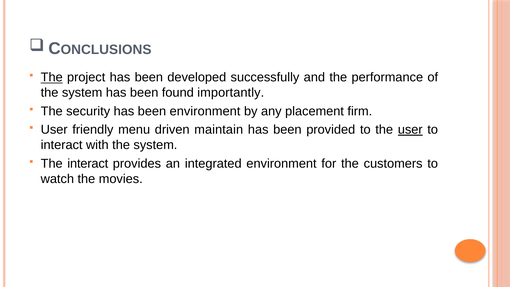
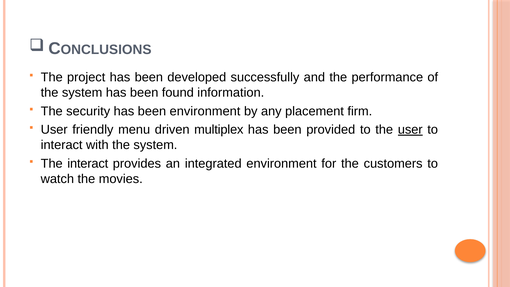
The underline: present -> none (52, 77)
importantly: importantly -> information (231, 93)
maintain: maintain -> multiplex (219, 130)
